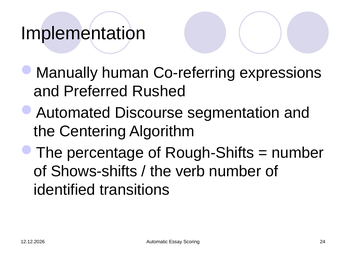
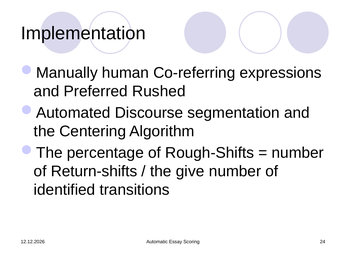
Shows-shifts: Shows-shifts -> Return-shifts (94, 171)
verb: verb -> give (190, 171)
